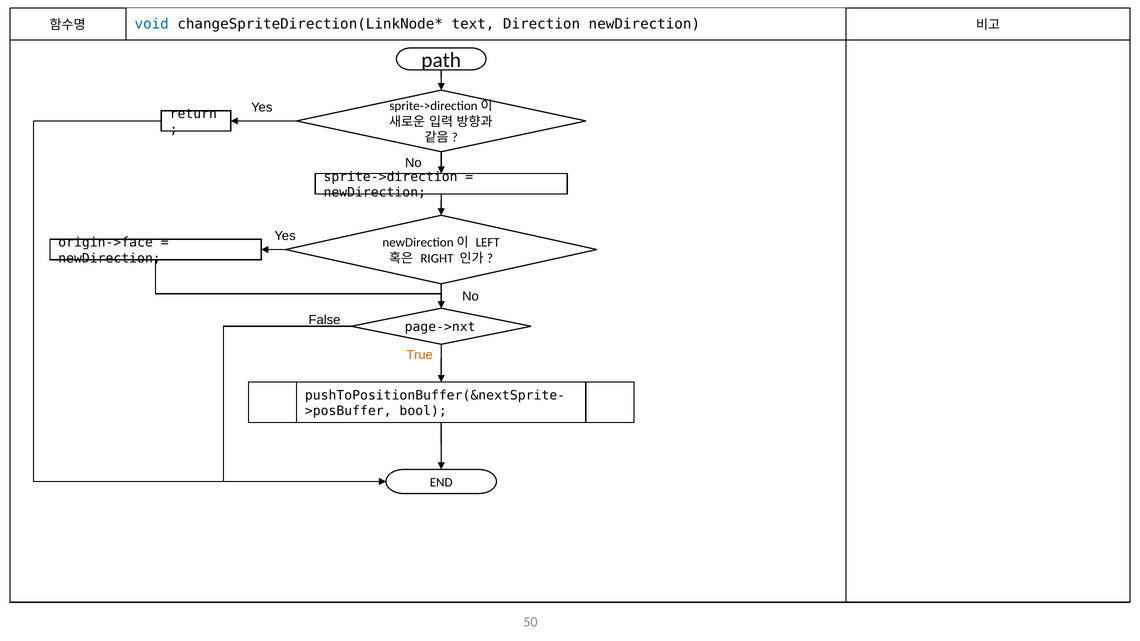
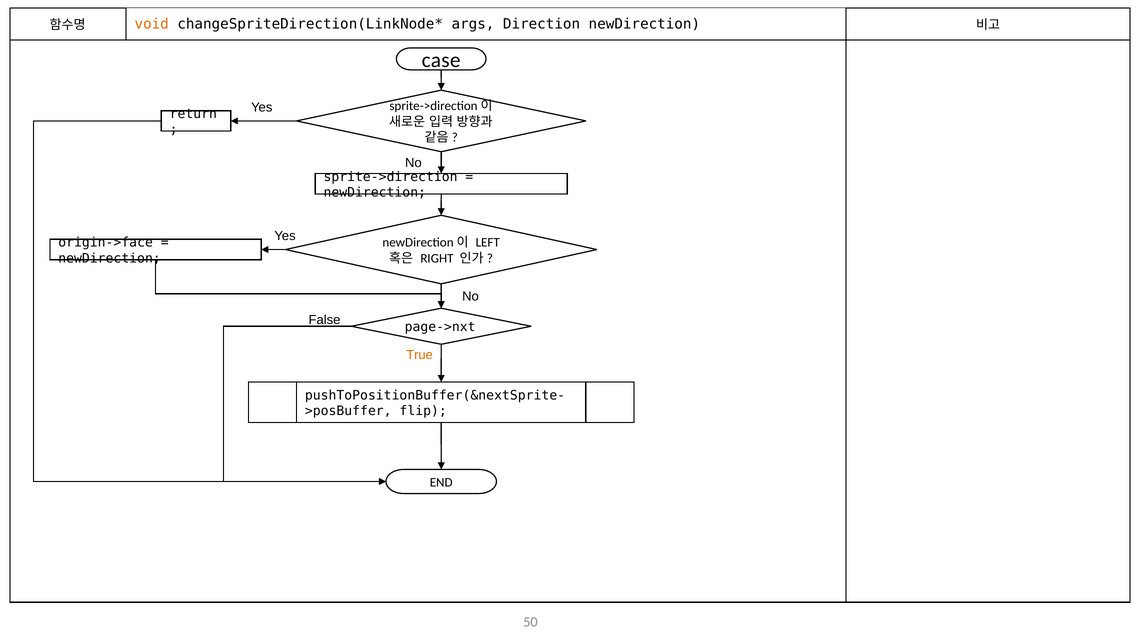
void colour: blue -> orange (152, 24)
text: text -> args (473, 24)
path: path -> case (441, 60)
bool: bool -> flip (423, 411)
